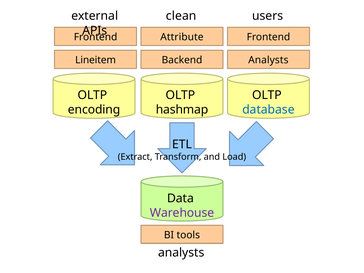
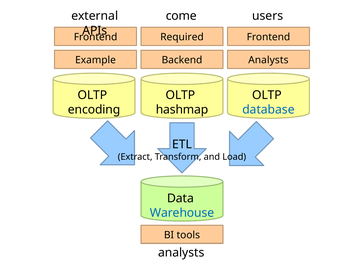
clean: clean -> come (181, 16)
Attribute: Attribute -> Required (182, 37)
Lineitem: Lineitem -> Example (96, 60)
Warehouse colour: purple -> blue (182, 213)
